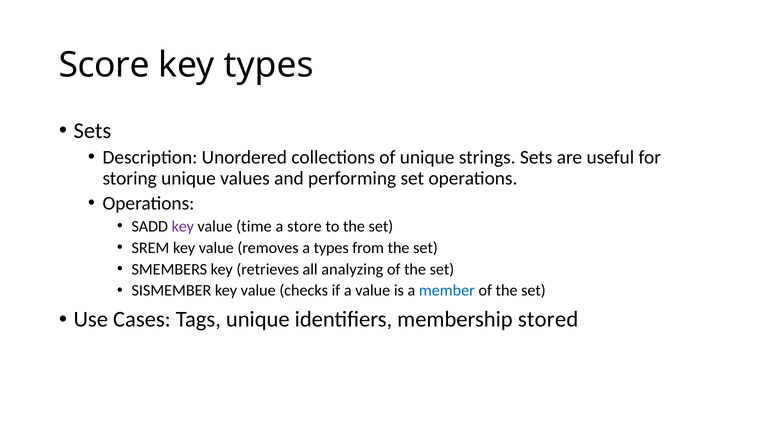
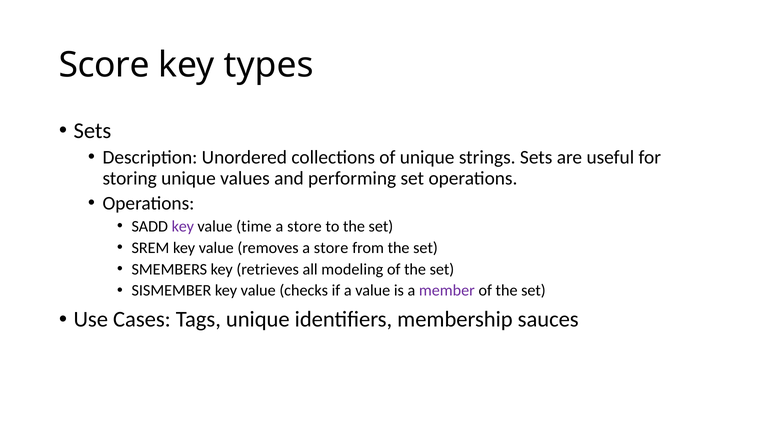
removes a types: types -> store (331, 248)
analyzing: analyzing -> modeling (352, 269)
member colour: blue -> purple (447, 291)
stored: stored -> sauces (548, 320)
